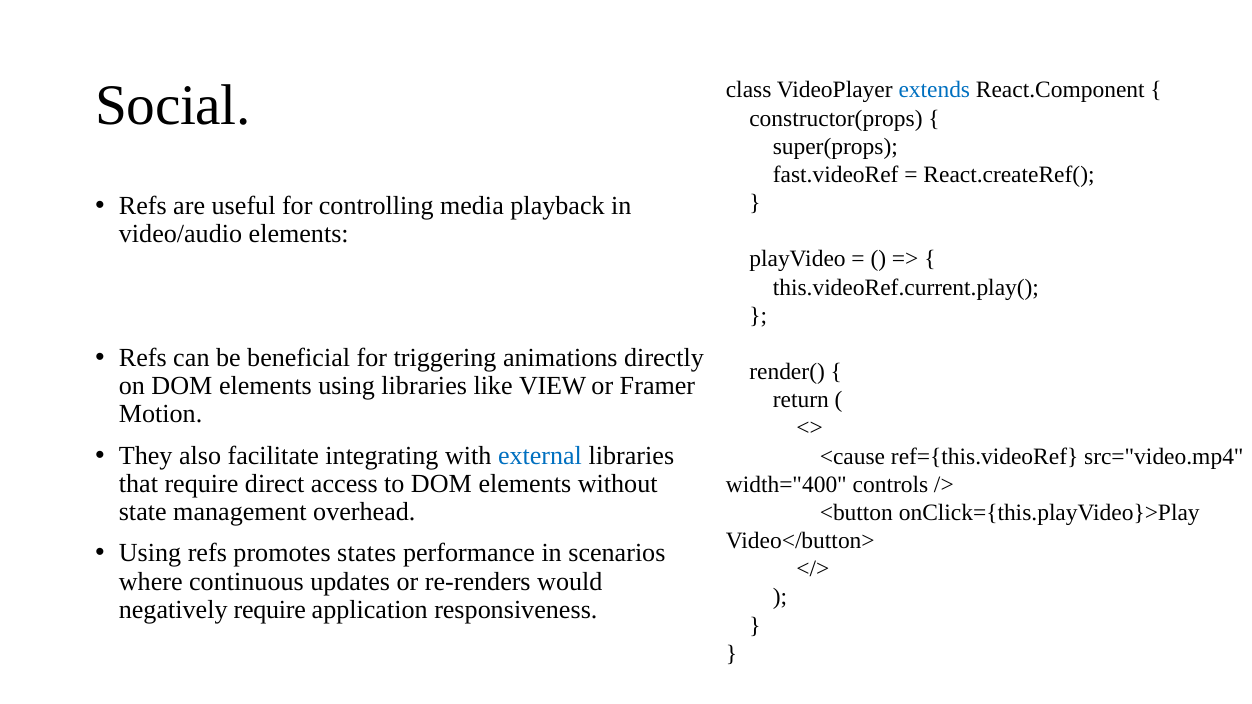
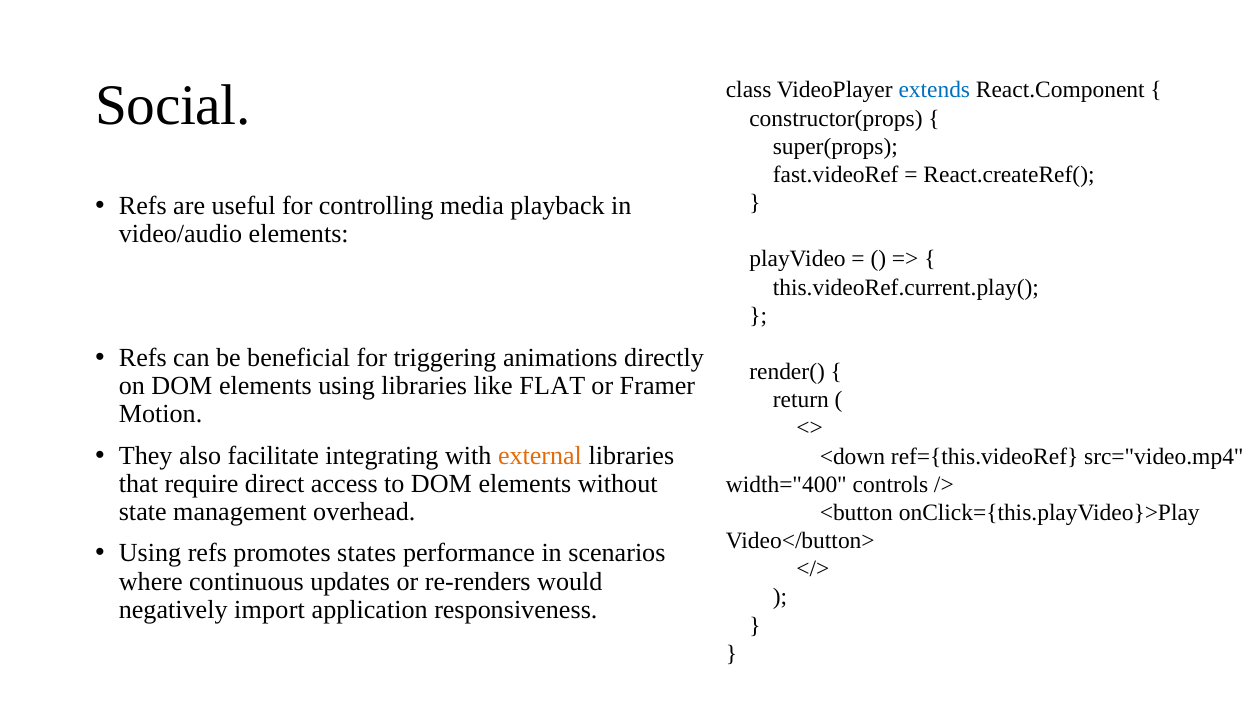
VIEW: VIEW -> FLAT (552, 386)
external colour: blue -> orange (540, 456)
<cause: <cause -> <down (852, 456)
negatively require: require -> import (270, 610)
